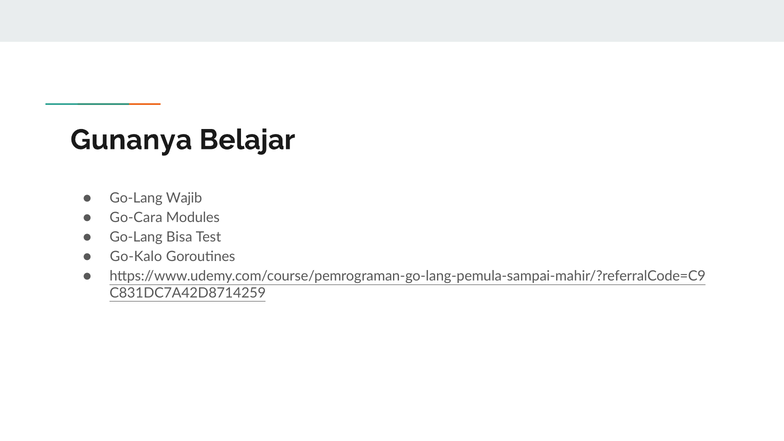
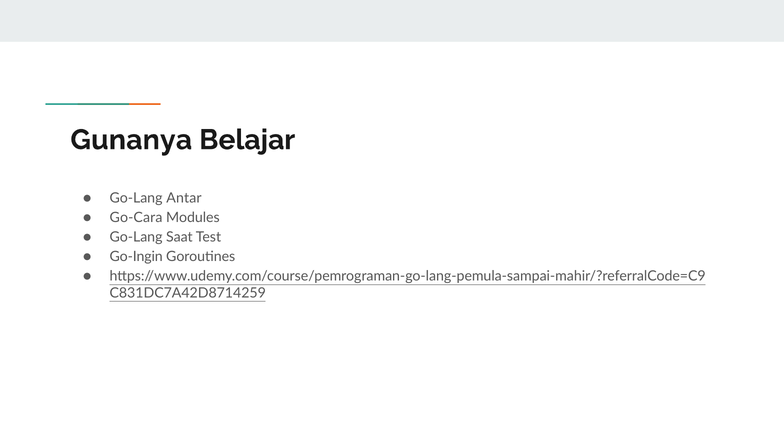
Wajib: Wajib -> Antar (184, 198)
Bisa: Bisa -> Saat (179, 237)
Go-Kalo: Go-Kalo -> Go-Ingin (136, 257)
